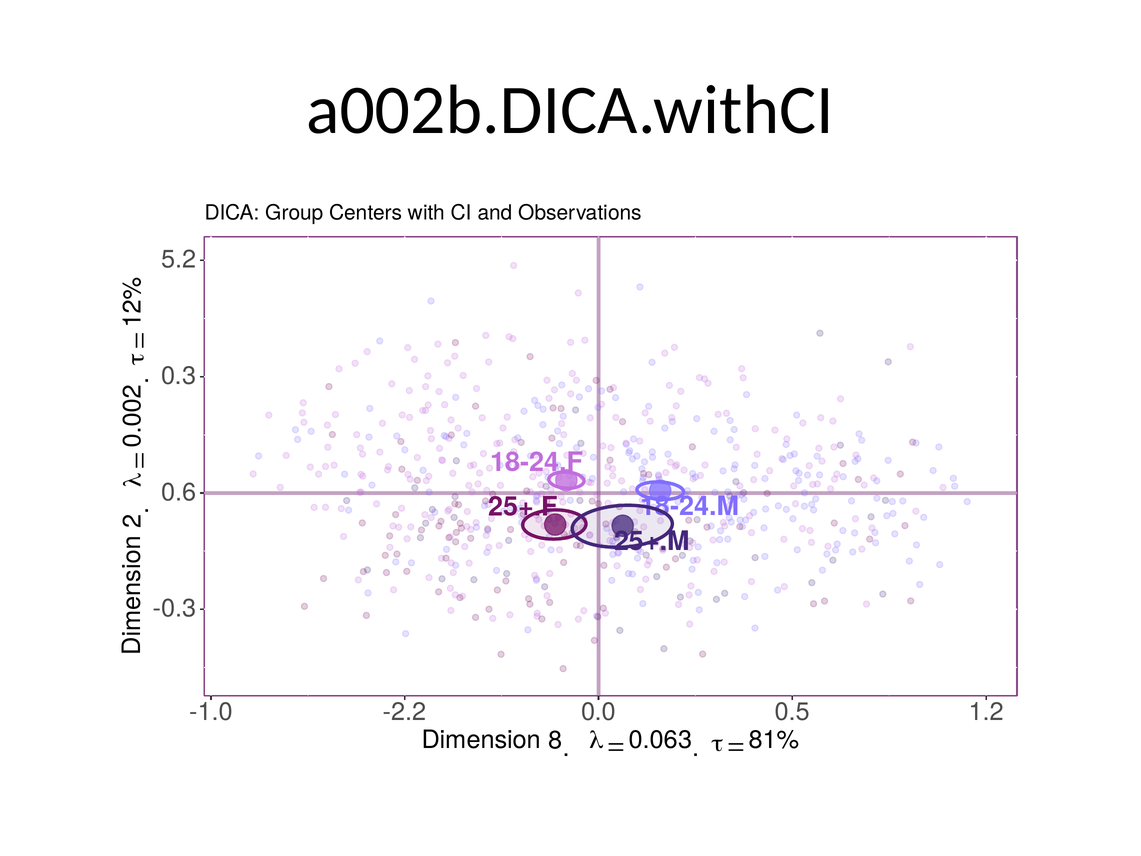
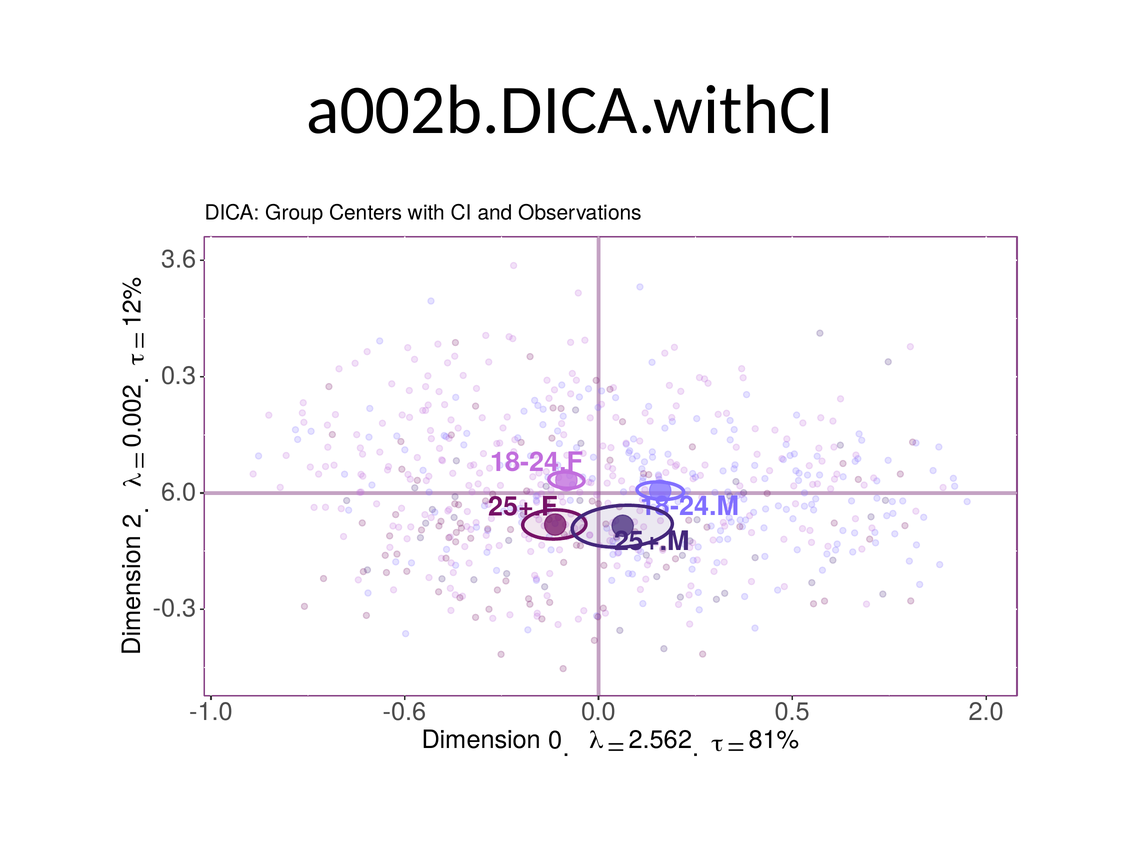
5.2: 5.2 -> 3.6 (179, 260)
0.6: 0.6 -> 6.0 (179, 492)
-2.2: -2.2 -> -0.6 (405, 712)
1.2: 1.2 -> 2.0 (986, 712)
Dimension 8: 8 -> 0 (556, 740)
0.063: 0.063 -> 2.562 (661, 740)
